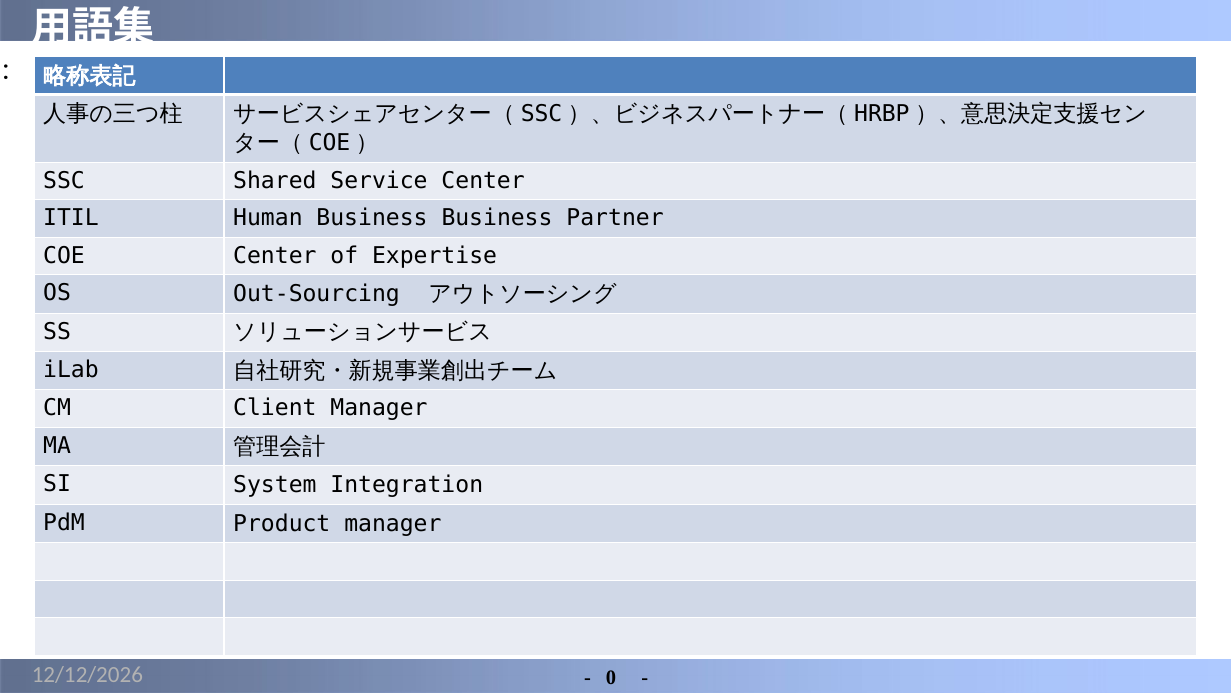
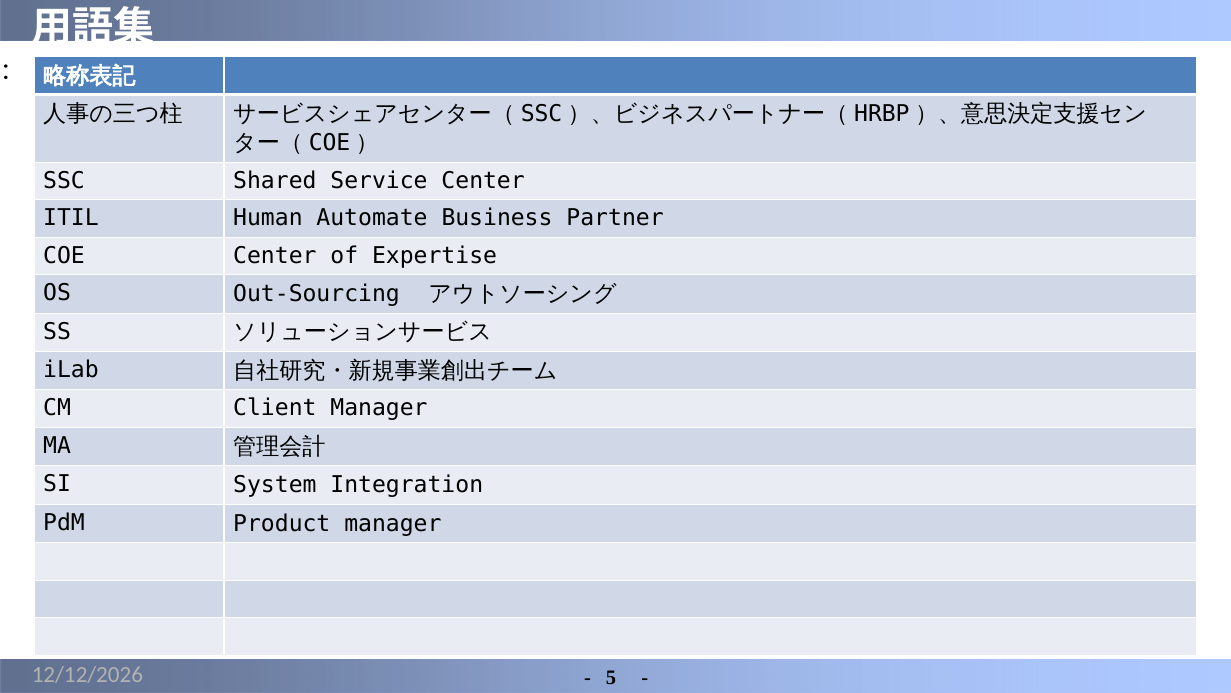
Human Business: Business -> Automate (372, 218)
0: 0 -> 5 (611, 677)
